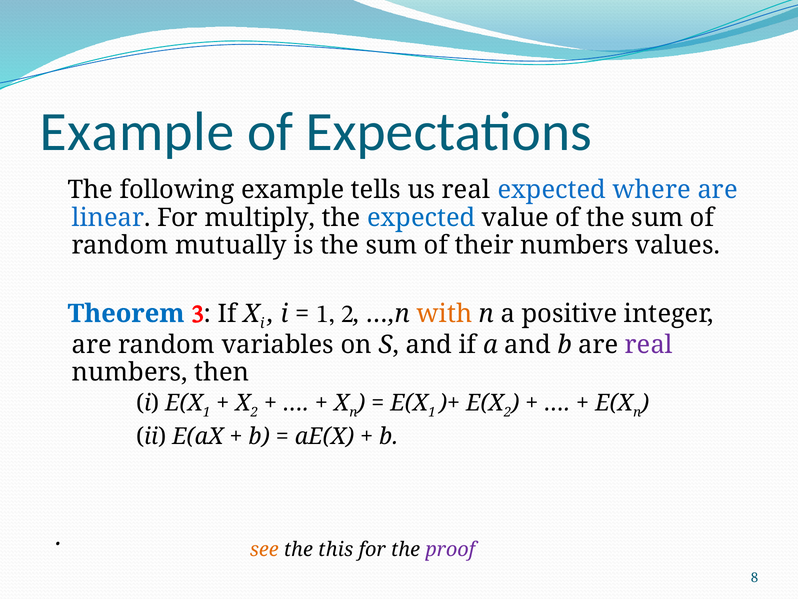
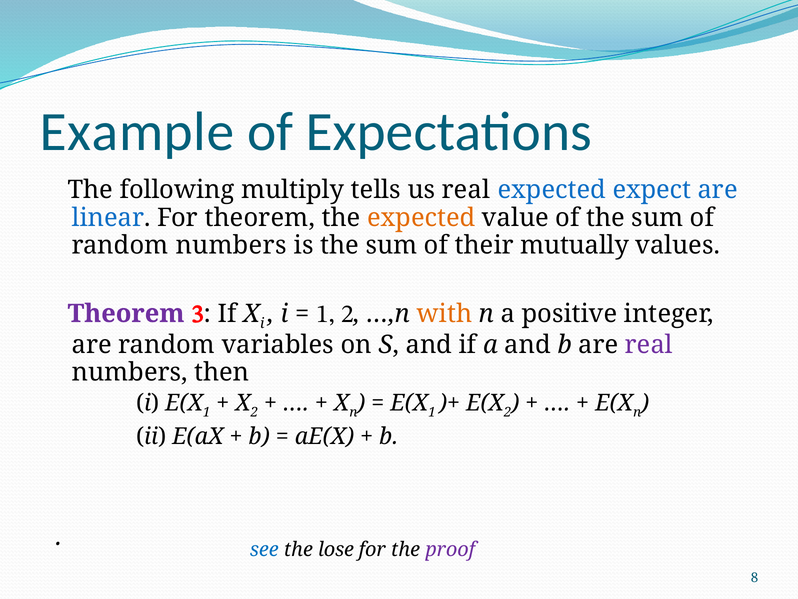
following example: example -> multiply (293, 190)
where: where -> expect (652, 190)
For multiply: multiply -> theorem (260, 217)
expected colour: blue -> orange (421, 217)
random mutually: mutually -> numbers (231, 245)
their numbers: numbers -> mutually (575, 245)
Theorem colour: blue -> purple (126, 313)
see colour: orange -> blue (264, 549)
this: this -> lose (336, 549)
